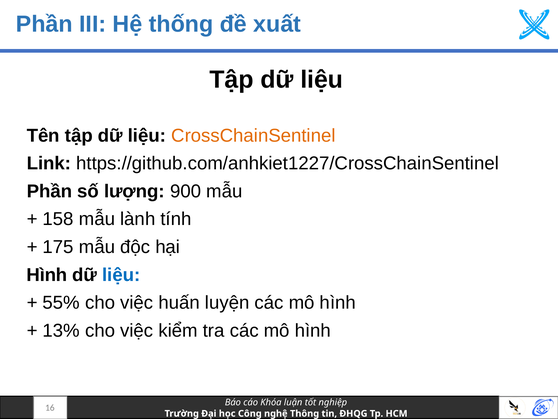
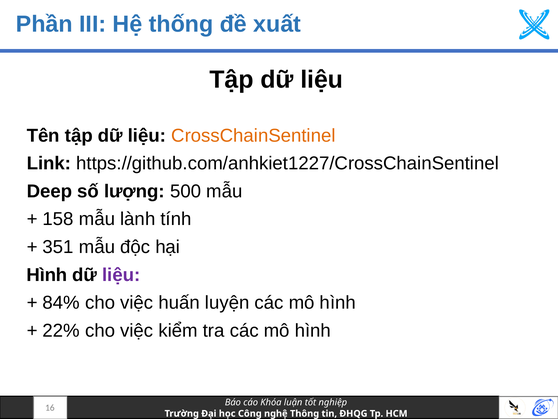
Phần: Phần -> Deep (49, 191)
900: 900 -> 500 (186, 191)
175: 175 -> 351 (58, 247)
liệu colour: blue -> purple (121, 275)
55%: 55% -> 84% (61, 302)
13%: 13% -> 22% (61, 330)
